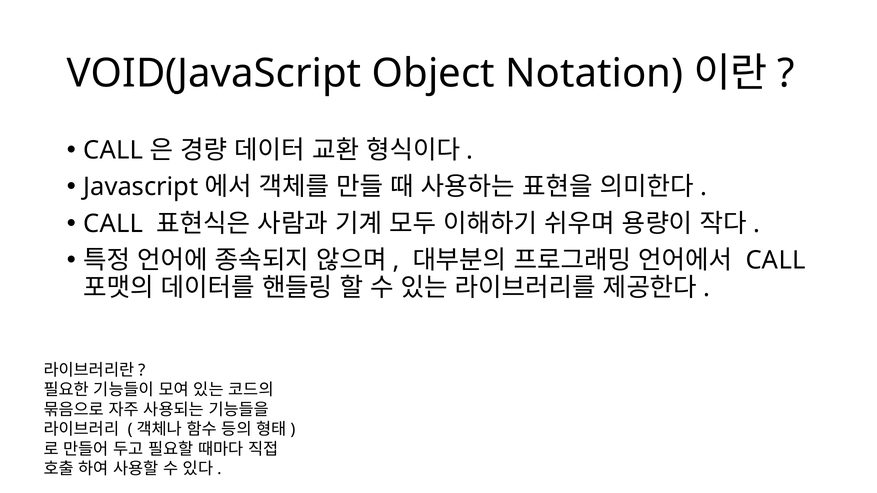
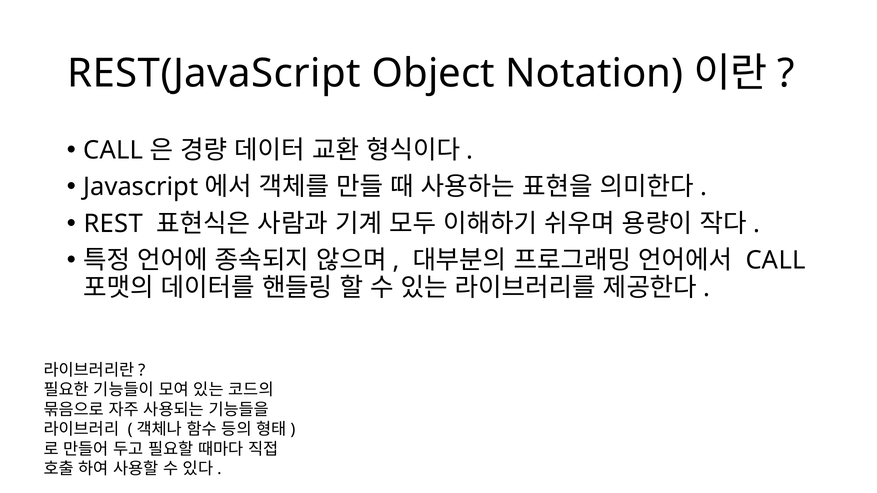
VOID(JavaScript: VOID(JavaScript -> REST(JavaScript (214, 74)
CALL: CALL -> REST (113, 224)
